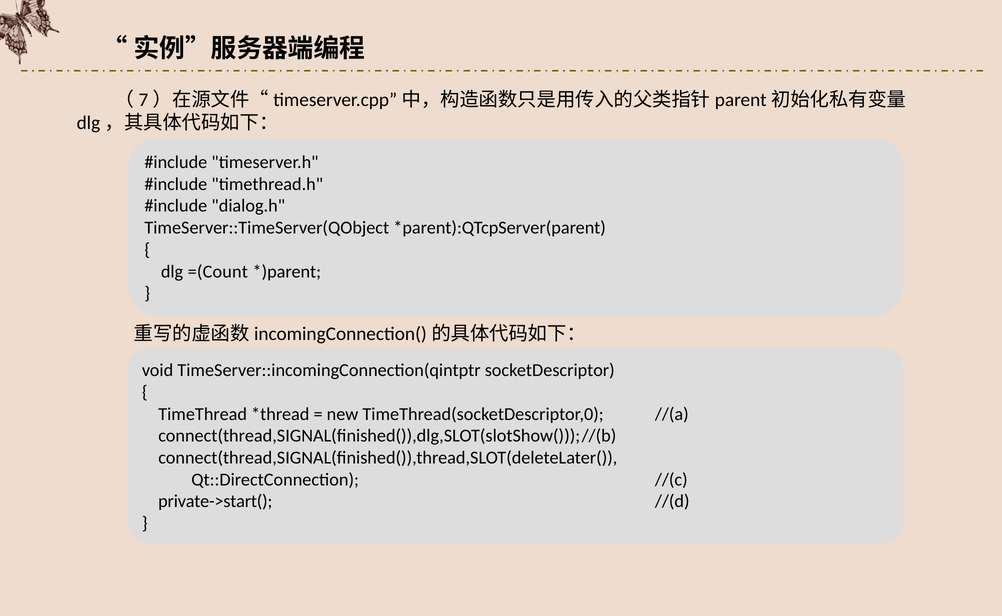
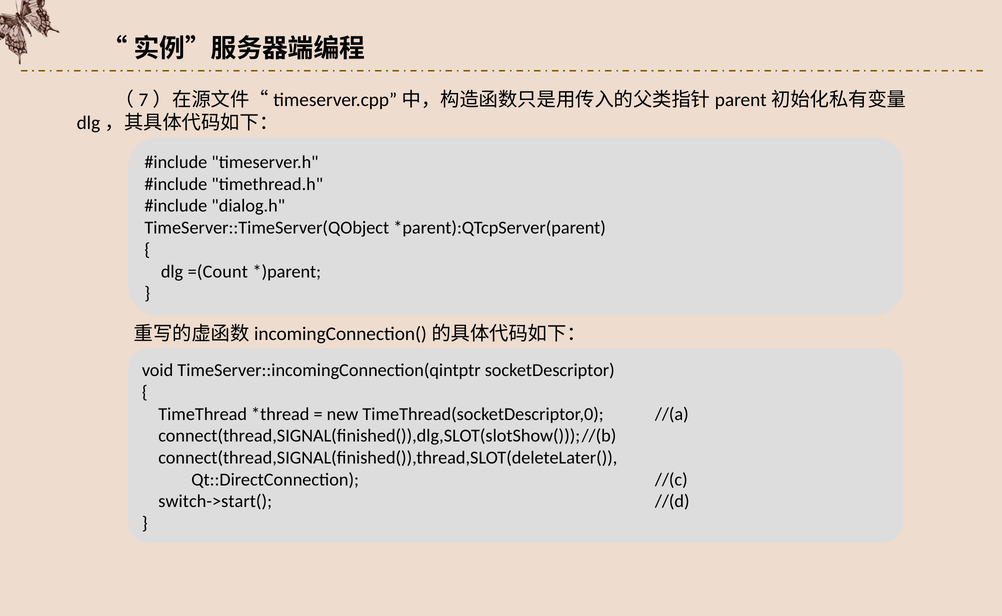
private->start(: private->start( -> switch->start( (215, 502)
